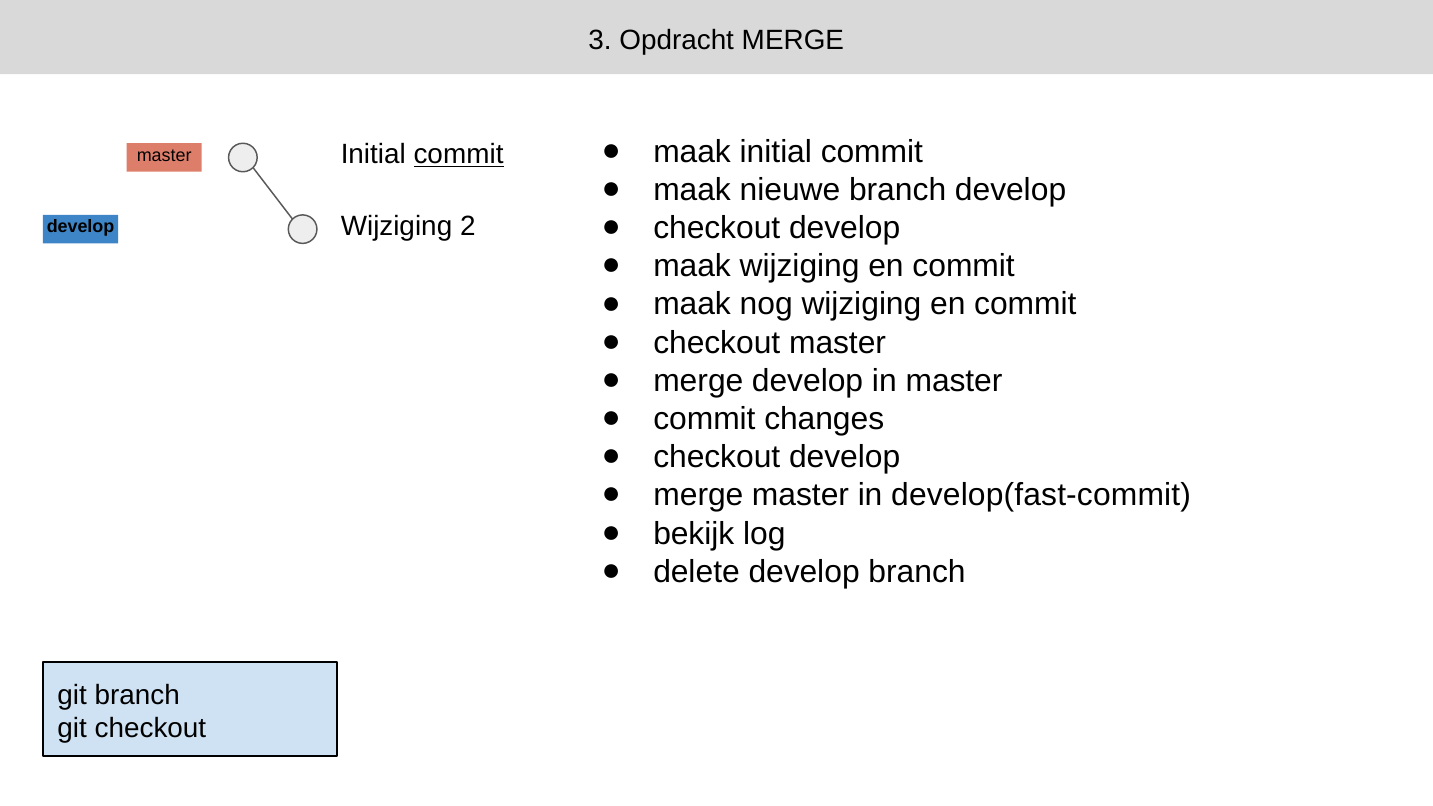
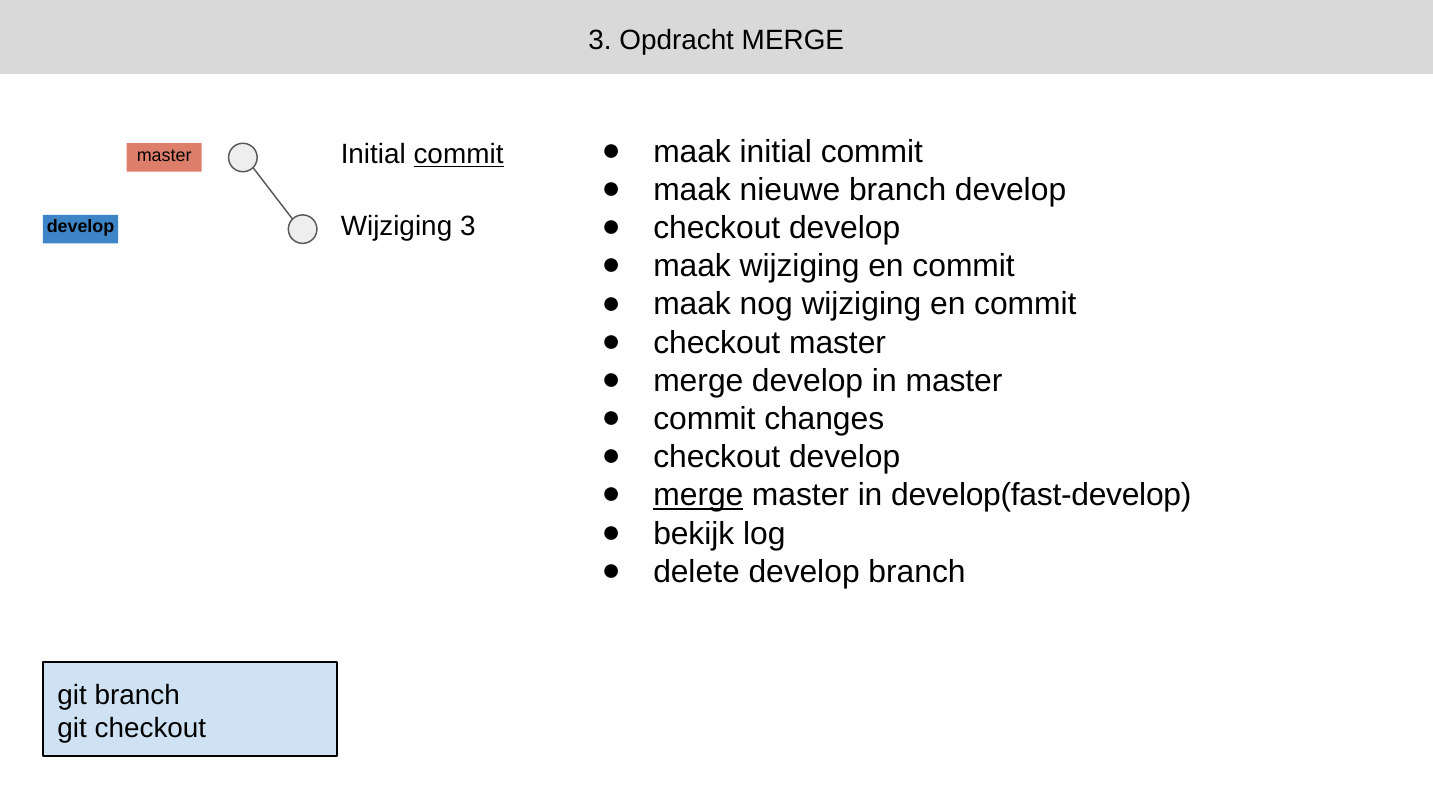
Wijziging 2: 2 -> 3 (468, 226)
merge underline: none -> present (698, 495)
develop(fast-commit: develop(fast-commit -> develop(fast-develop (1041, 495)
